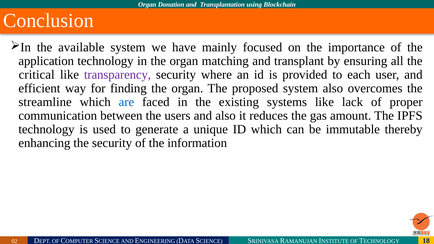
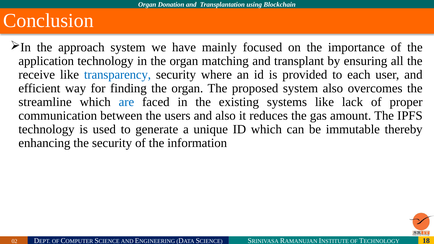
available: available -> approach (81, 47)
critical: critical -> receive (37, 75)
transparency colour: purple -> blue (117, 75)
